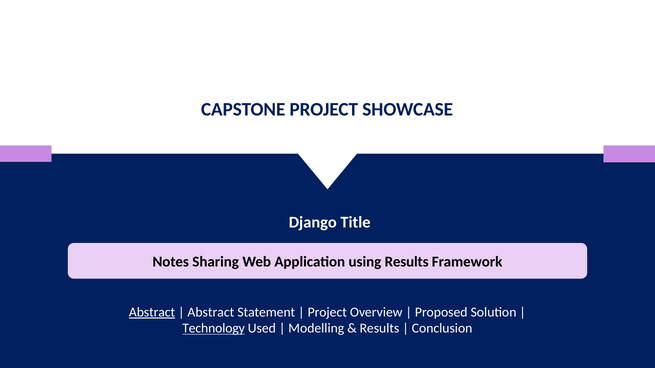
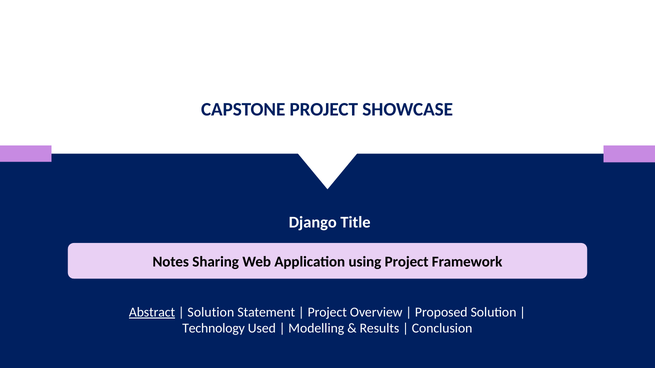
using Results: Results -> Project (407, 262)
Abstract: Abstract -> Solution (211, 312)
Technology underline: present -> none (214, 329)
